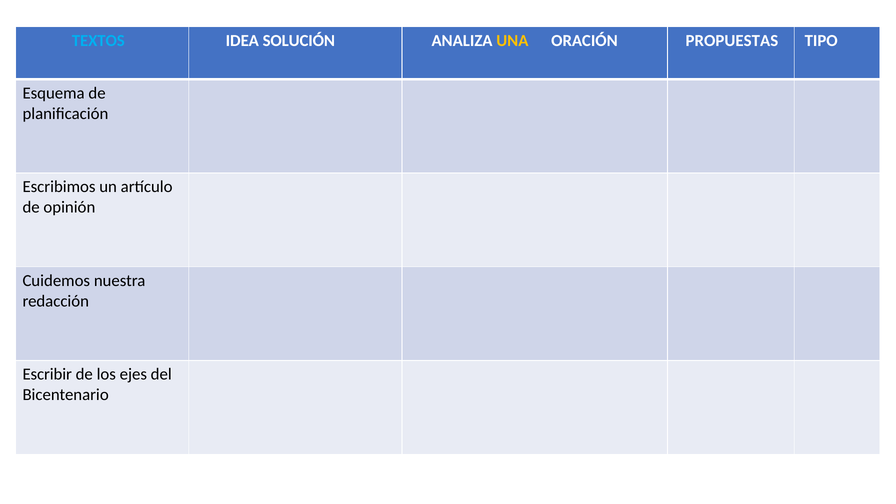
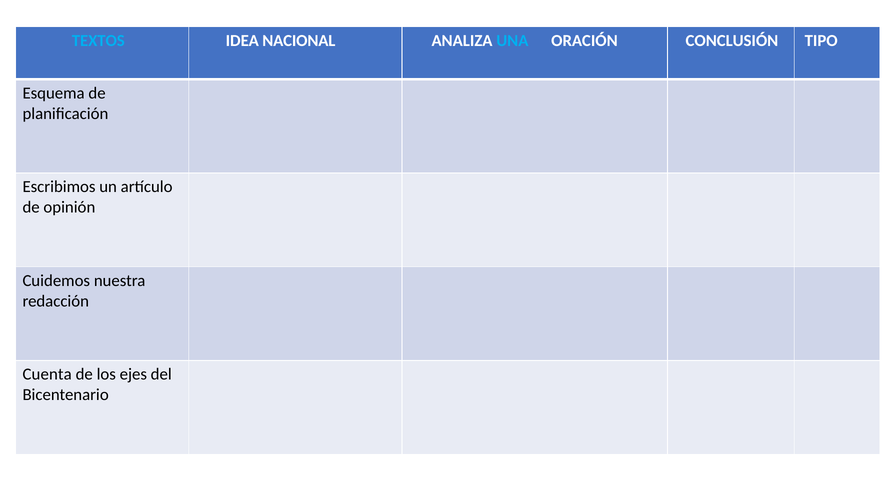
SOLUCIÓN: SOLUCIÓN -> NACIONAL (299, 41)
UNA colour: yellow -> light blue (512, 41)
PROPUESTAS: PROPUESTAS -> CONCLUSIÓN (732, 41)
Escribir: Escribir -> Cuenta (47, 374)
